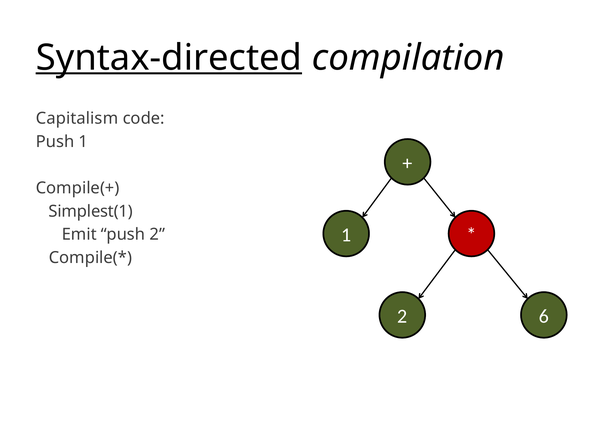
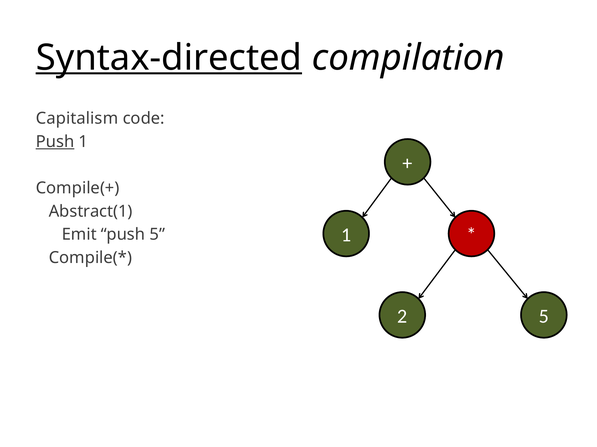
Push underline: none -> present (55, 142)
Simplest(1: Simplest(1 -> Abstract(1 (91, 212)
push 2: 2 -> 5 (157, 235)
2 6: 6 -> 5 (544, 317)
